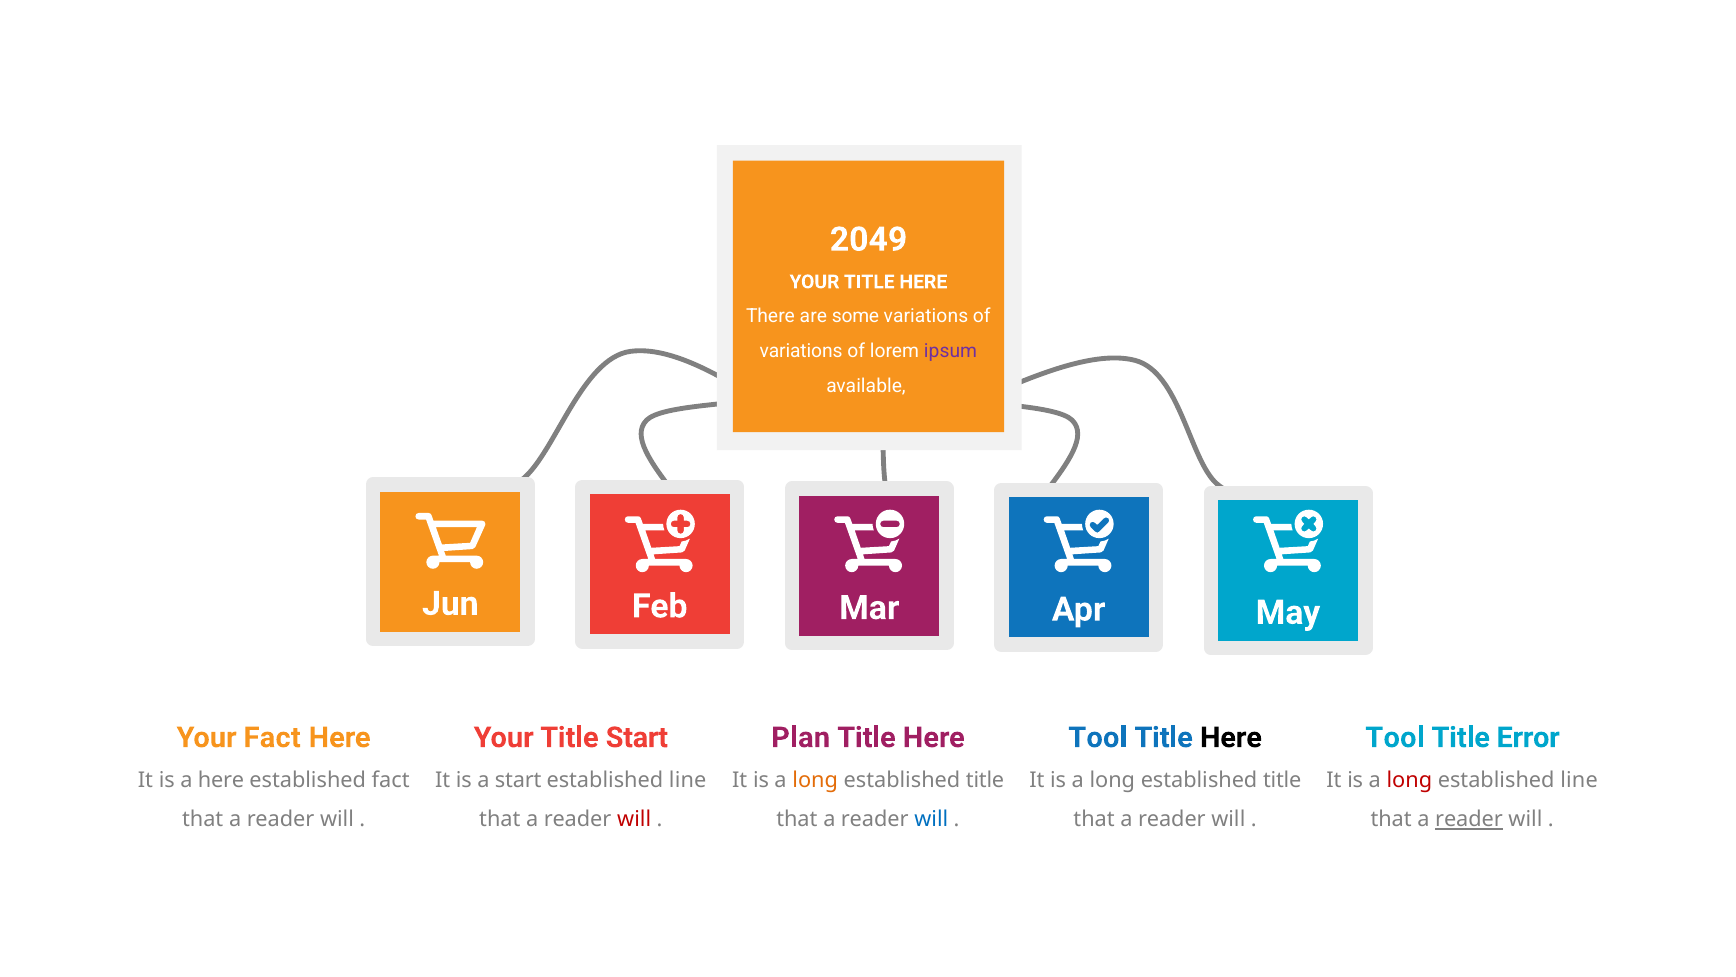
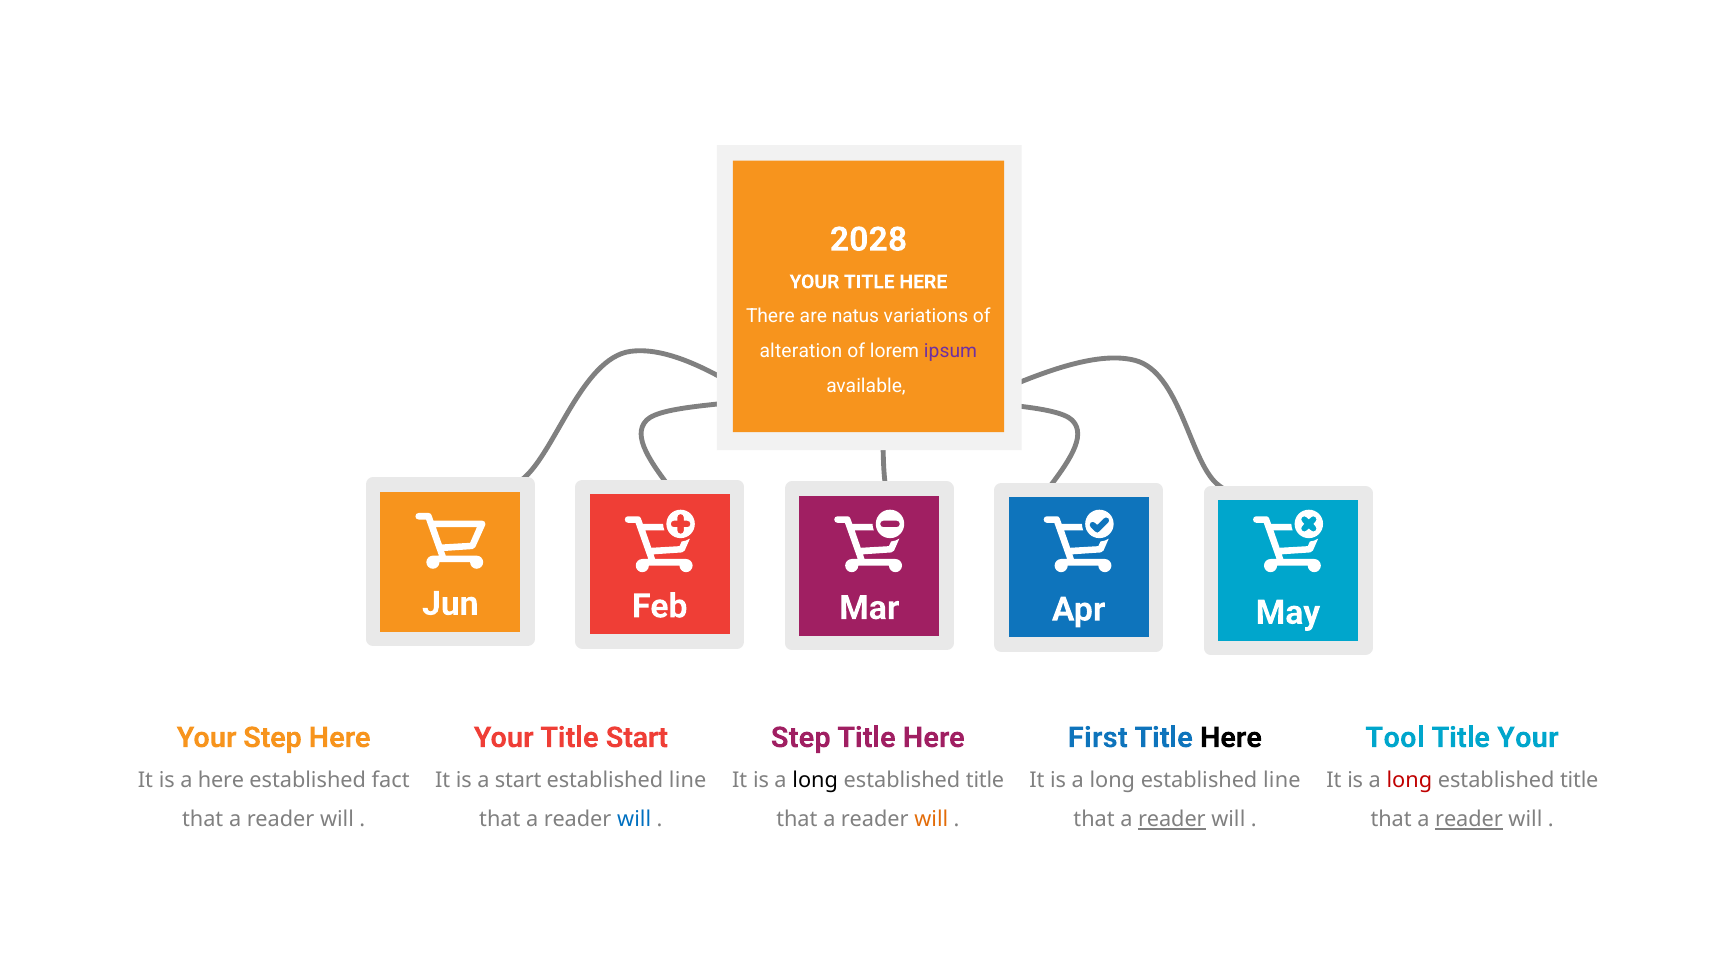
2049: 2049 -> 2028 (868, 239)
some: some -> natus (855, 316)
variations: variations -> alteration (801, 351)
Your Fact: Fact -> Step (272, 737)
Plan: Plan -> Step (801, 737)
Tool: Tool -> First (1098, 737)
Title Error: Error -> Your (1528, 737)
long colour: orange -> black (815, 780)
title: title -> line (1282, 780)
line: line -> title (1579, 780)
will colour: red -> blue (634, 819)
will colour: blue -> orange (931, 819)
reader underline: none -> present (1172, 819)
